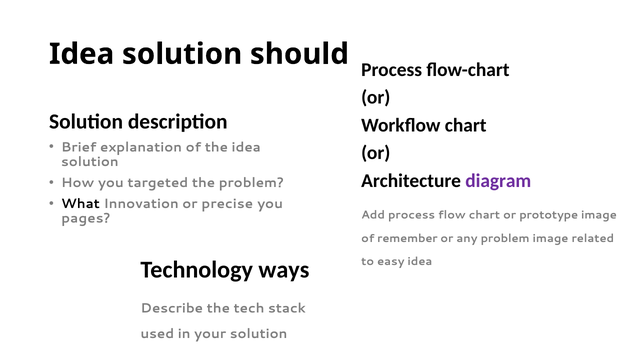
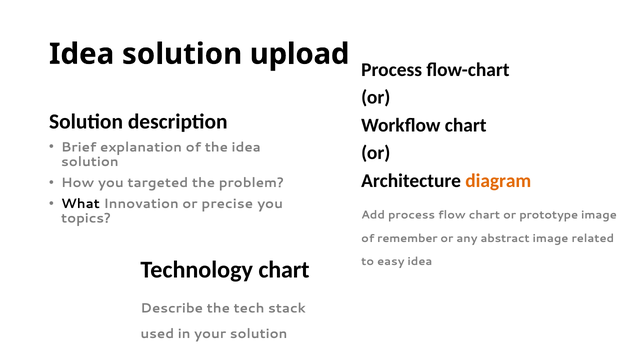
should: should -> upload (300, 54)
diagram colour: purple -> orange (498, 181)
pages: pages -> topics (86, 218)
any problem: problem -> abstract (505, 238)
Technology ways: ways -> chart (284, 269)
